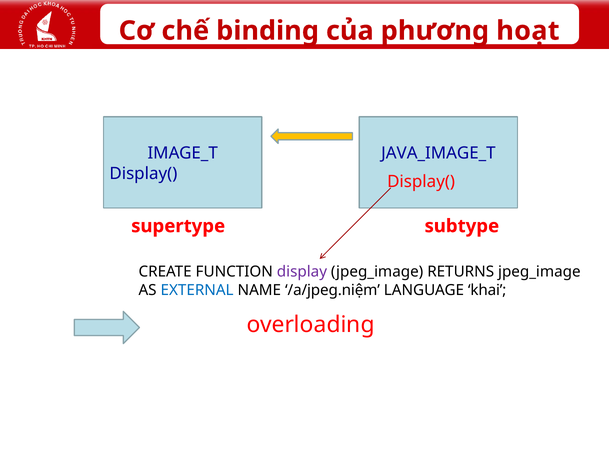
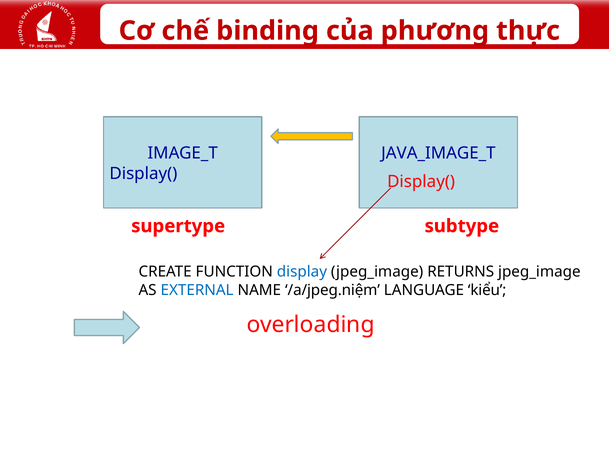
hoạt: hoạt -> thực (528, 31)
display colour: purple -> blue (302, 272)
khai: khai -> kiểu (487, 290)
